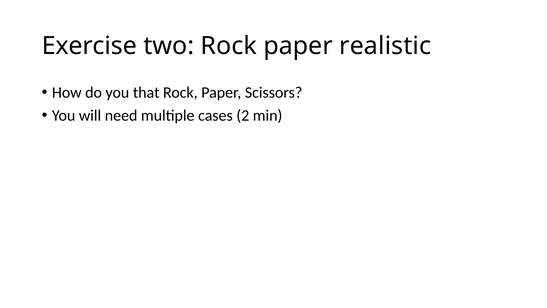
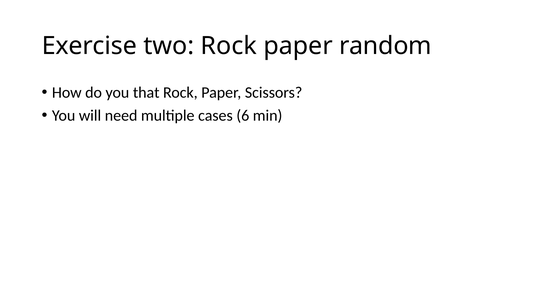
realistic: realistic -> random (385, 46)
2: 2 -> 6 (243, 115)
